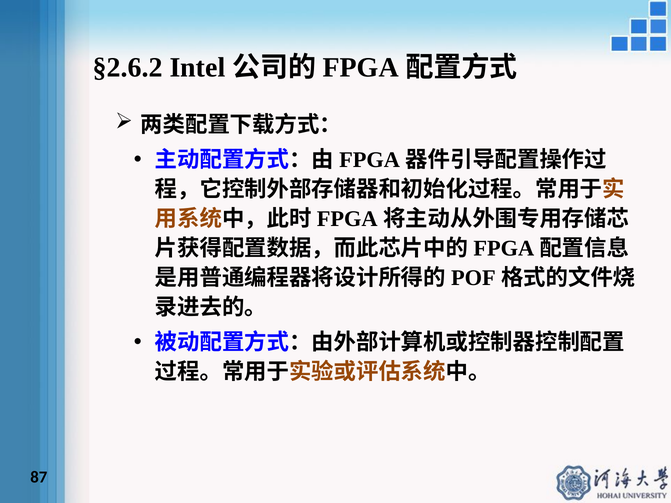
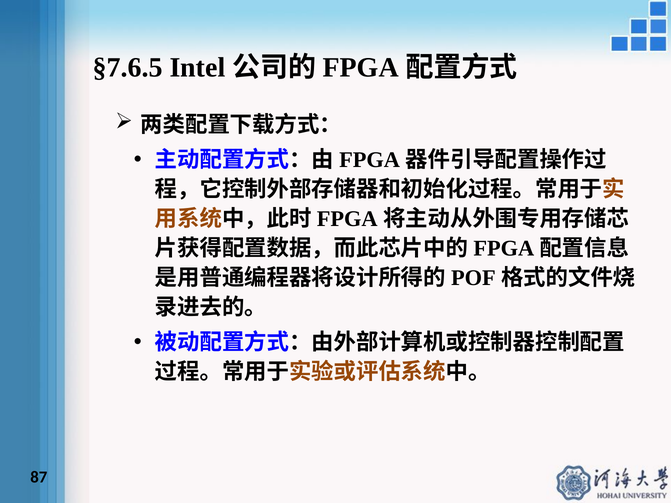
§2.6.2: §2.6.2 -> §7.6.5 (128, 68)
